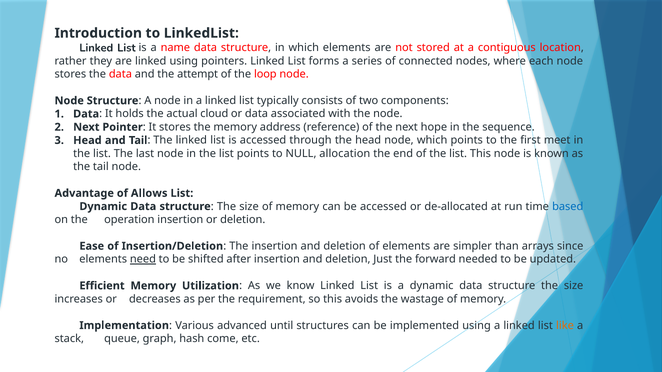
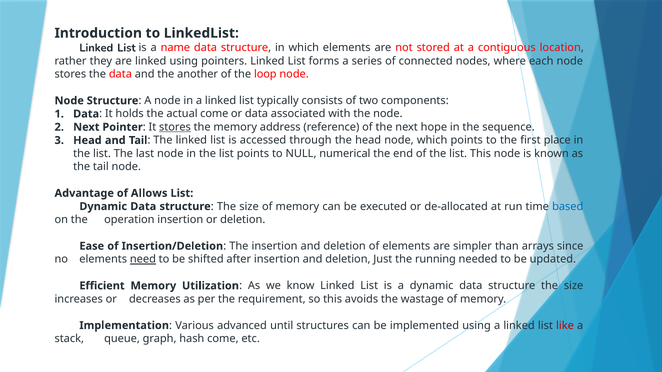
attempt: attempt -> another (198, 74)
actual cloud: cloud -> come (214, 114)
stores underline: none -> present (175, 127)
meet: meet -> place (557, 140)
allocation: allocation -> numerical (345, 154)
be accessed: accessed -> executed (383, 207)
forward: forward -> running (435, 260)
like colour: orange -> red (565, 326)
